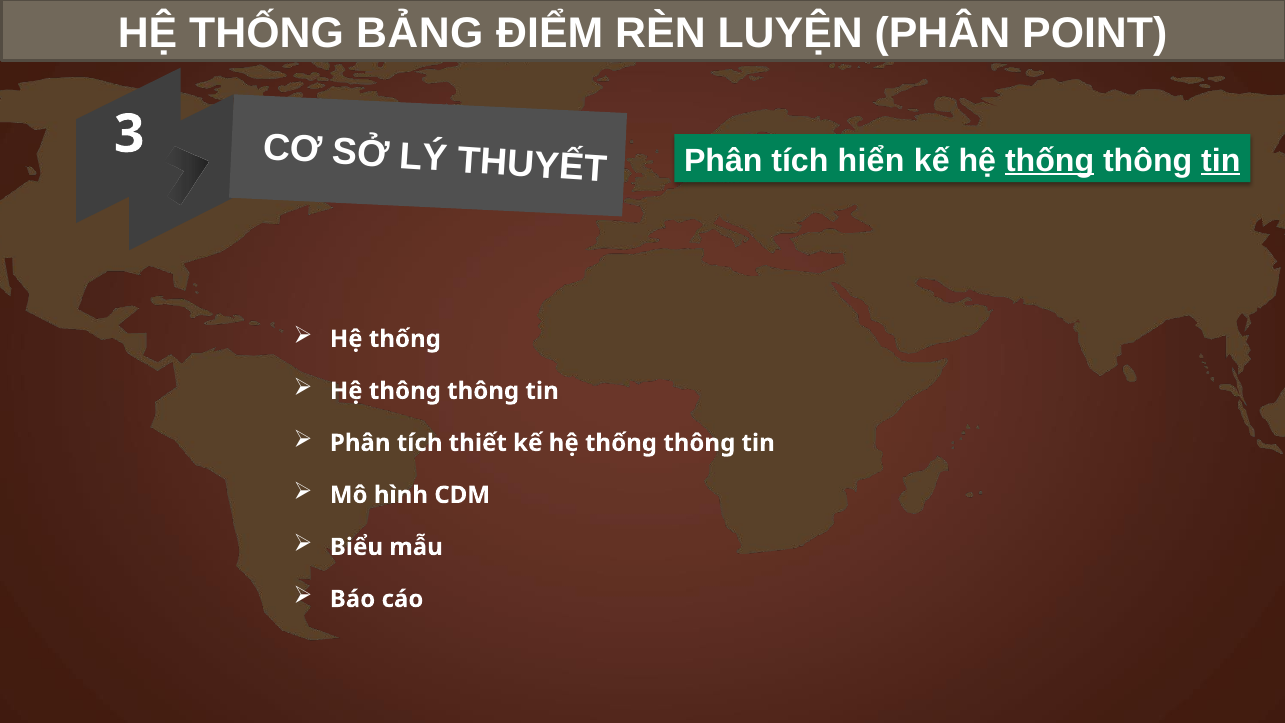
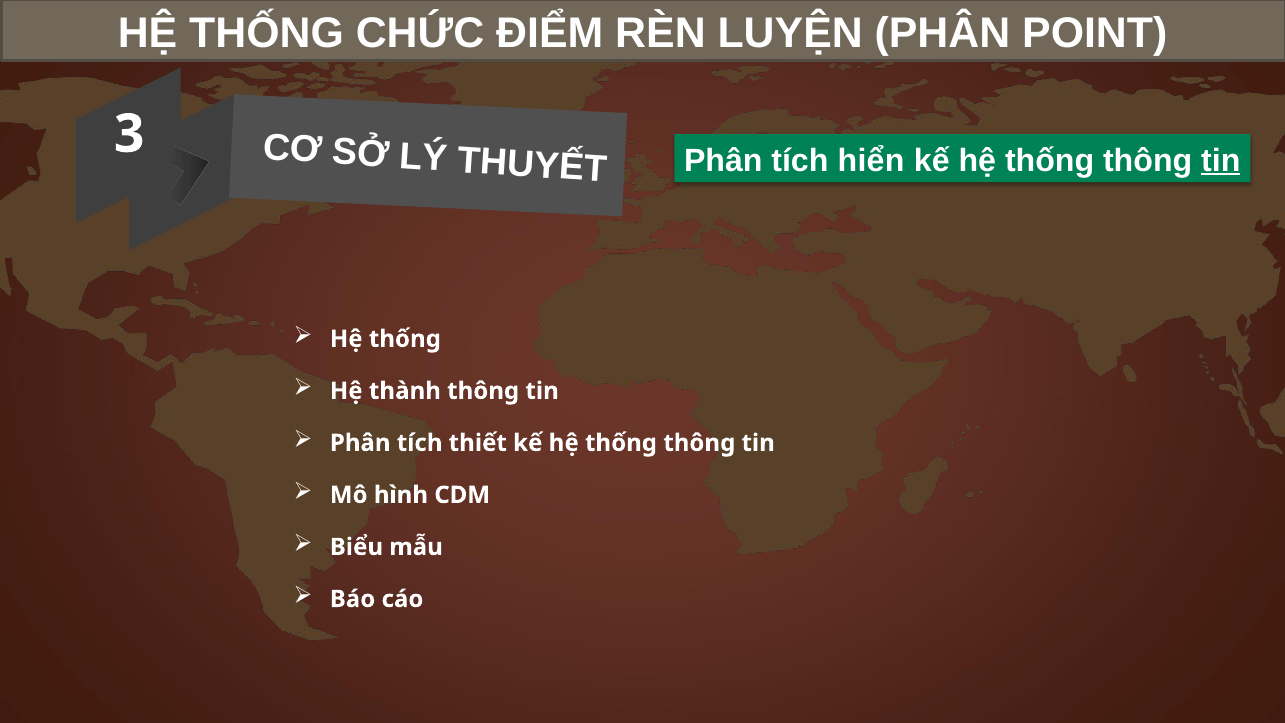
BẢNG: BẢNG -> CHỨC (420, 33)
thống underline: present -> none (1050, 160)
Hệ thông: thông -> thành (405, 391)
